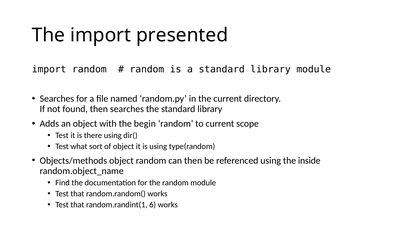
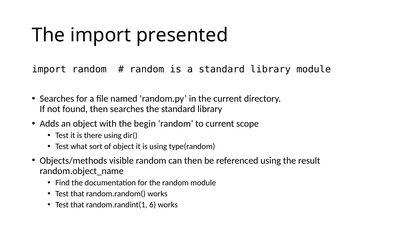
Objects/methods object: object -> visible (121, 161)
inside: inside -> result (309, 161)
